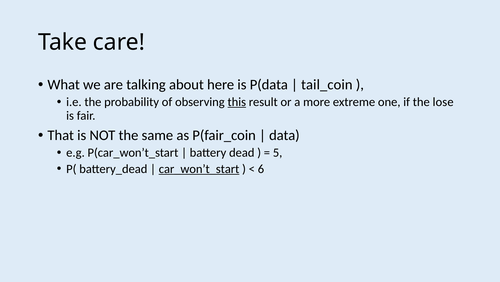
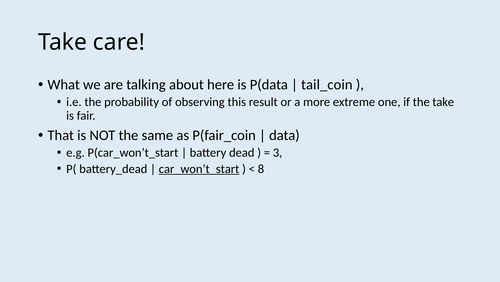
this underline: present -> none (237, 102)
the lose: lose -> take (443, 102)
5: 5 -> 3 (278, 152)
6: 6 -> 8 (261, 168)
